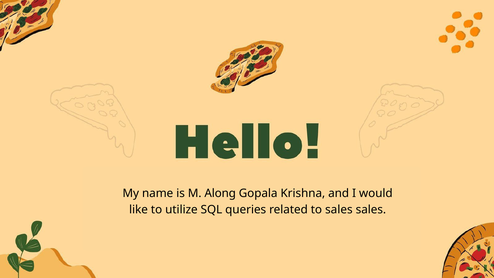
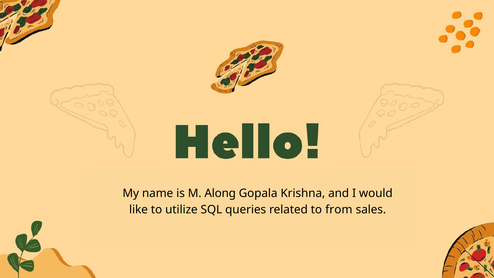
to sales: sales -> from (339, 210)
